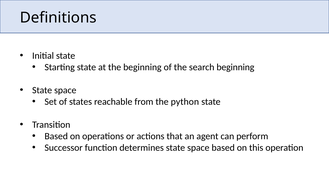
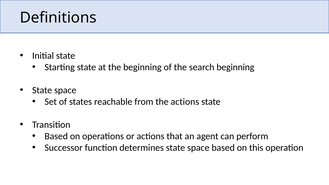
the python: python -> actions (185, 102)
